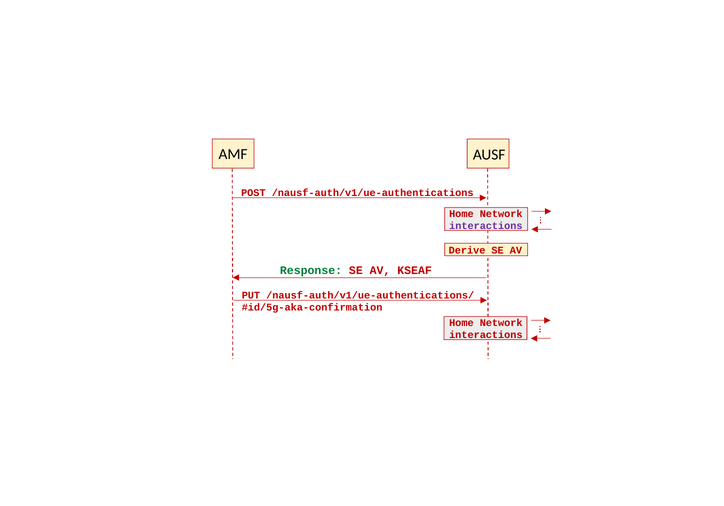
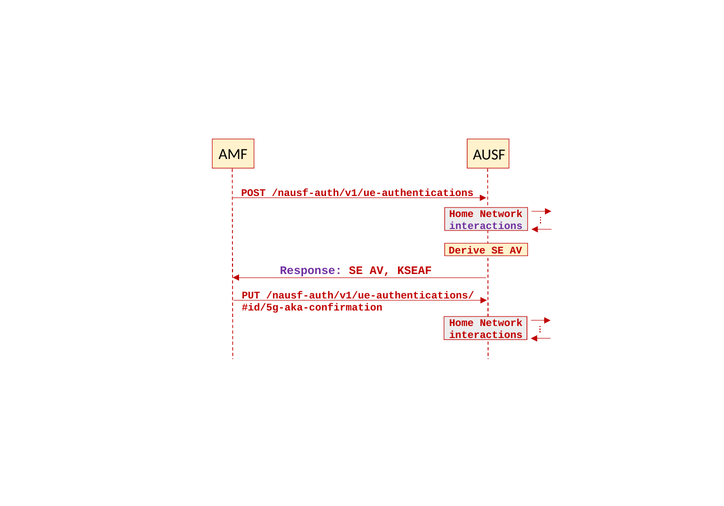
Response colour: green -> purple (311, 270)
